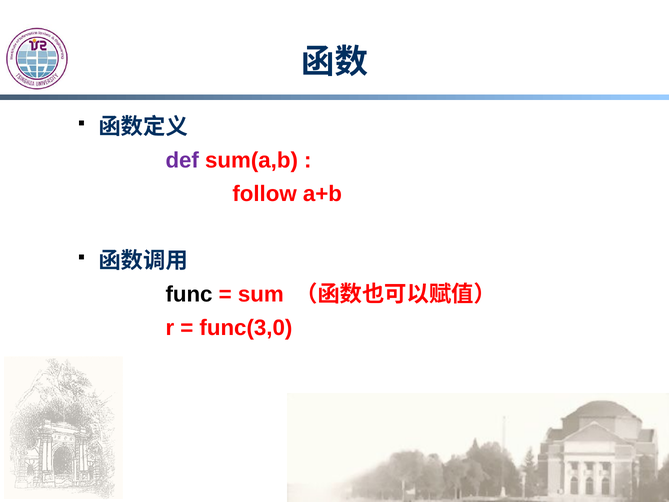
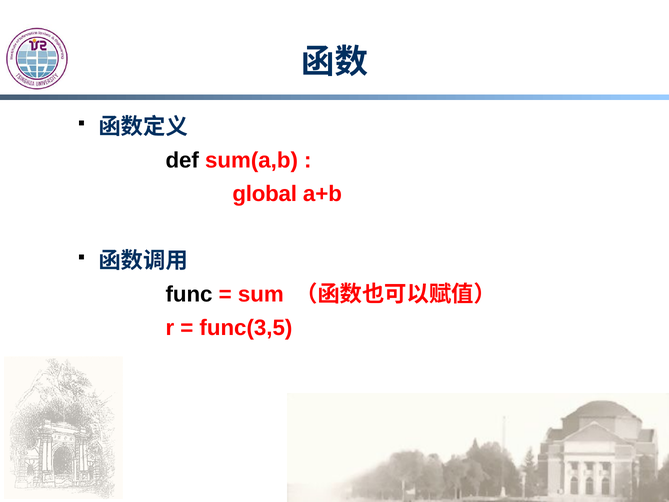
def colour: purple -> black (182, 160)
follow: follow -> global (265, 194)
func(3,0: func(3,0 -> func(3,5 (246, 327)
